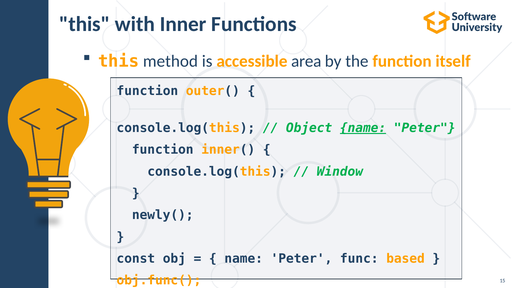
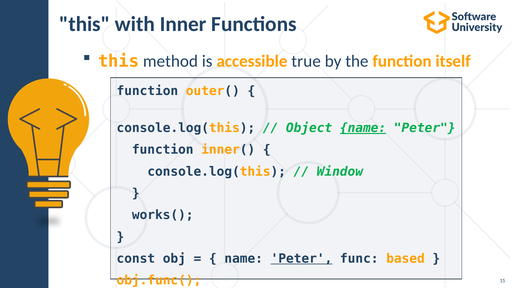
area: area -> true (306, 61)
newly(: newly( -> works( (163, 215)
Peter underline: none -> present (301, 259)
